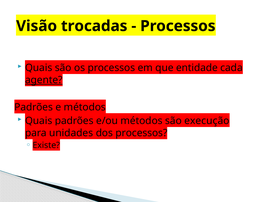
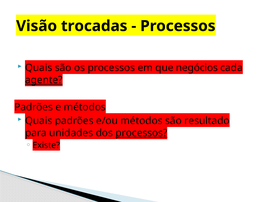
entidade: entidade -> negócios (197, 68)
execução: execução -> resultado (207, 121)
processos underline: none -> present (141, 133)
